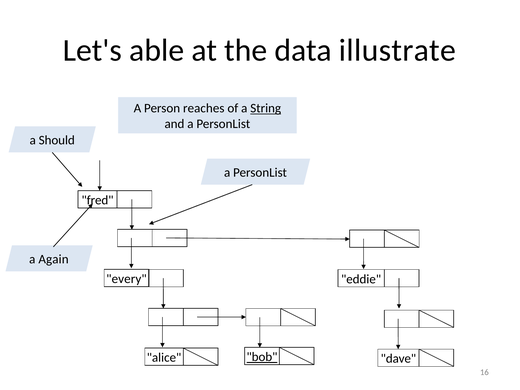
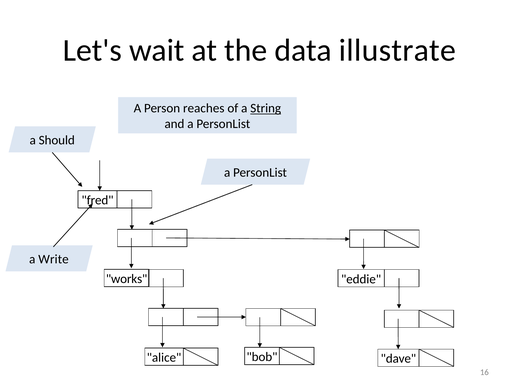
able: able -> wait (157, 50)
Again: Again -> Write (54, 259)
every: every -> works (127, 279)
bob underline: present -> none (262, 357)
